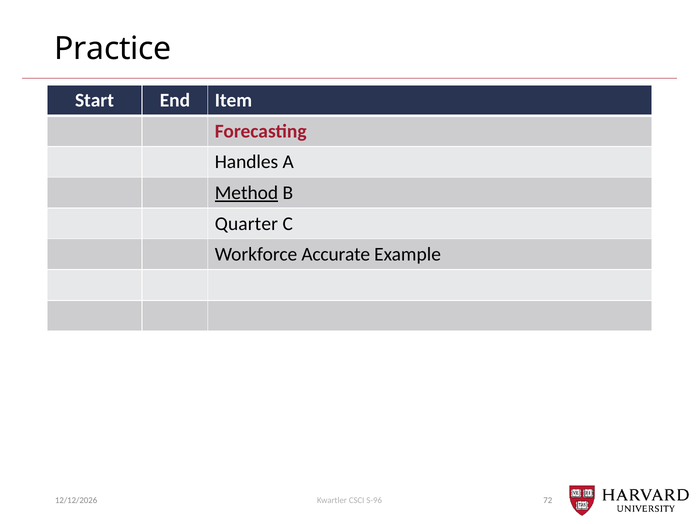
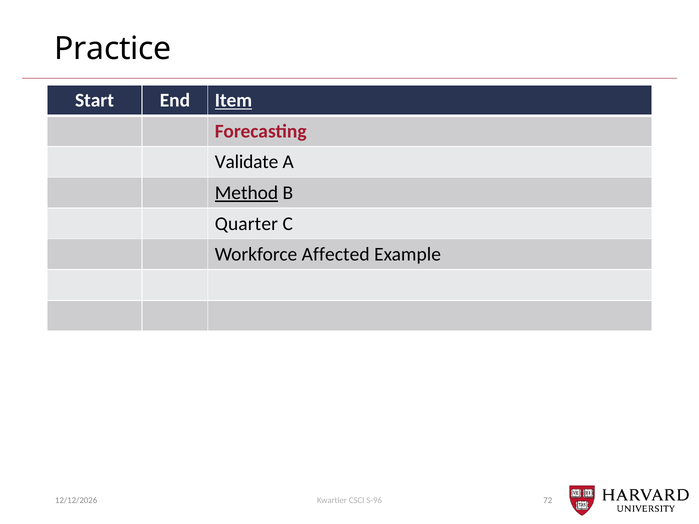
Item underline: none -> present (233, 101)
Handles: Handles -> Validate (247, 162)
Accurate: Accurate -> Affected (336, 255)
